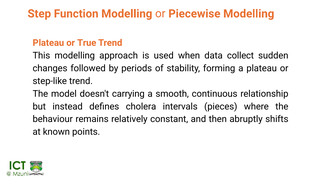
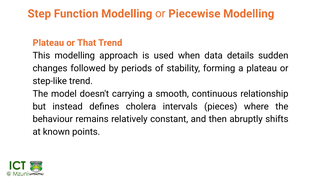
True: True -> That (87, 43)
collect: collect -> details (240, 55)
